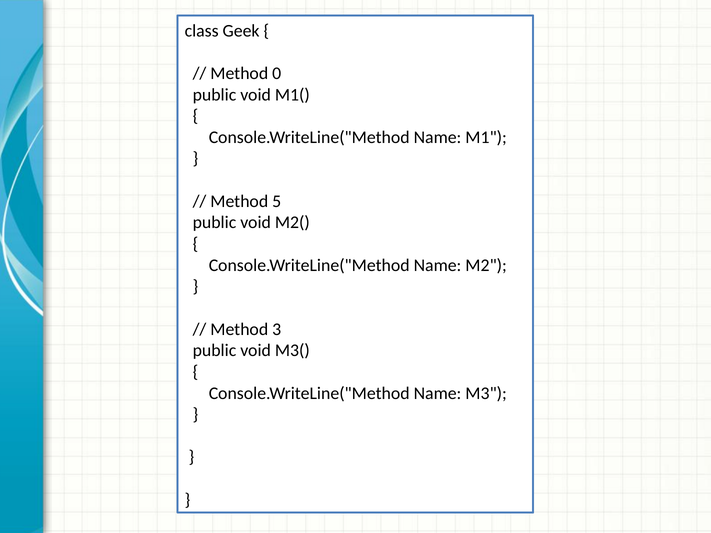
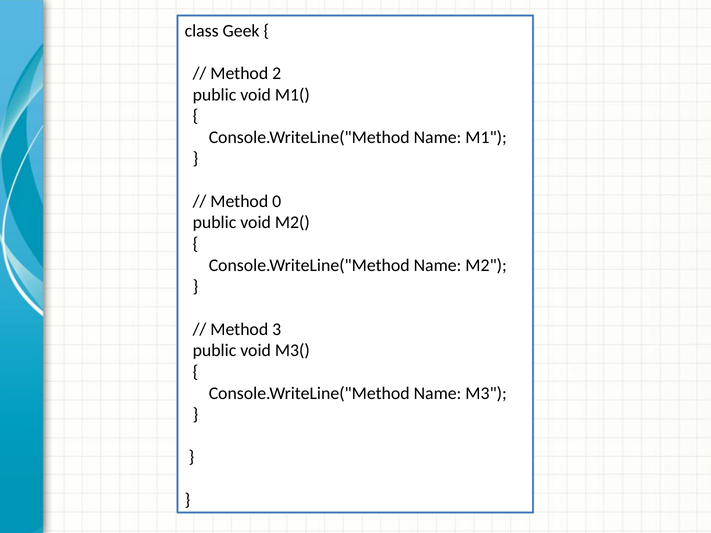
0: 0 -> 2 (277, 73)
5: 5 -> 0 (277, 201)
